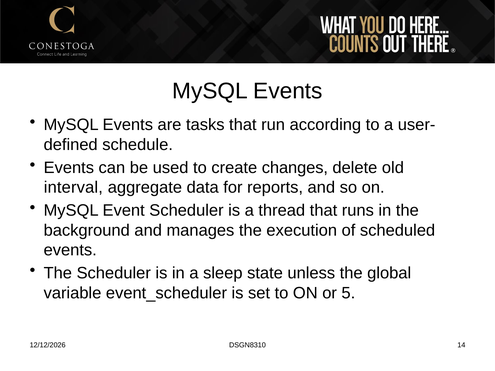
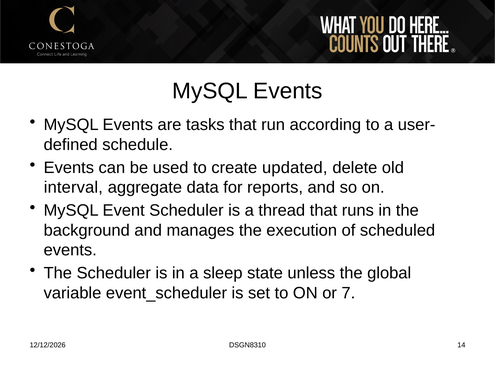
changes: changes -> updated (295, 168)
5: 5 -> 7 (348, 293)
